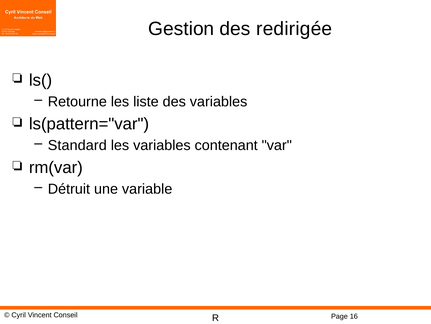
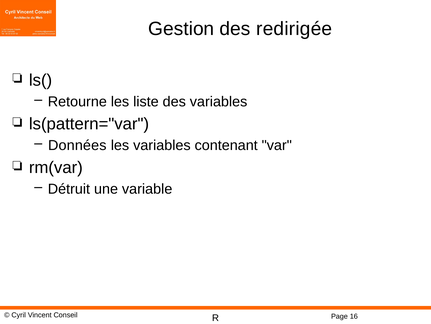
Standard: Standard -> Données (77, 145)
